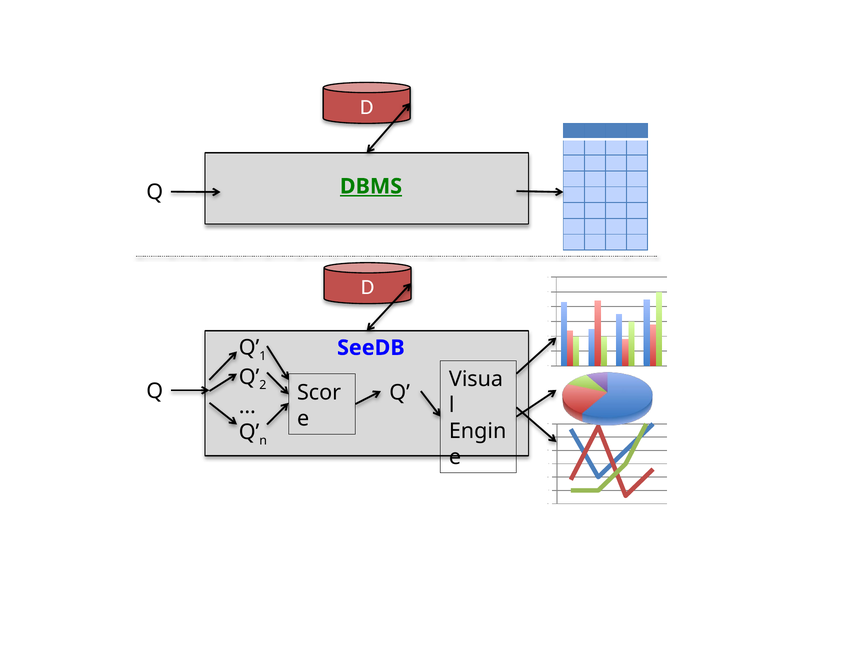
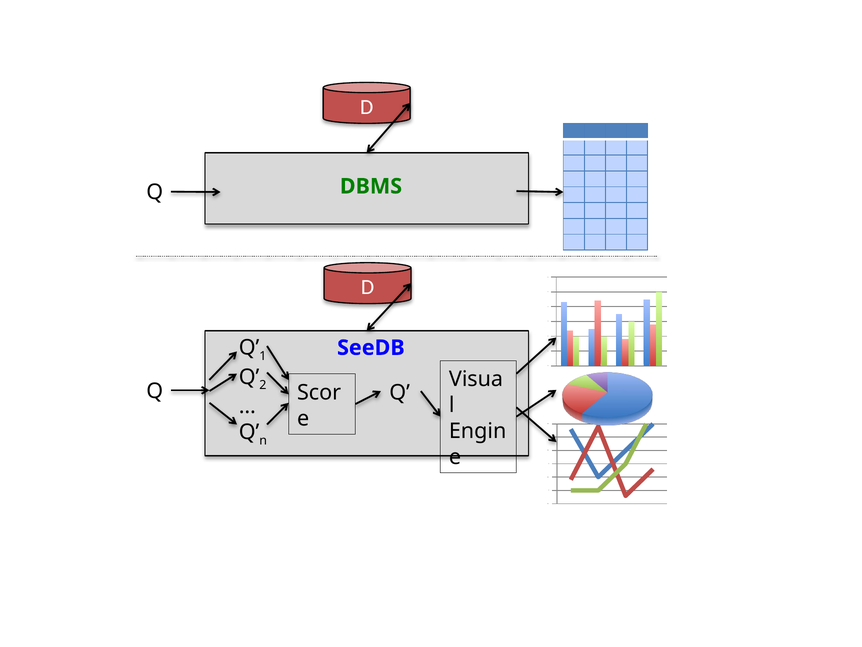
DBMS underline: present -> none (371, 186)
